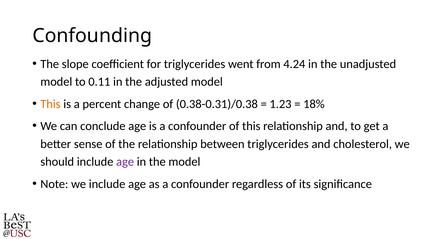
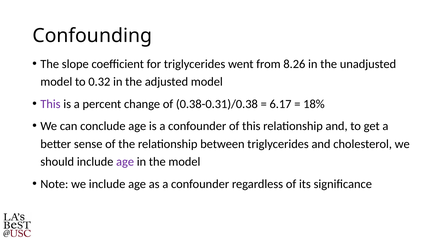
4.24: 4.24 -> 8.26 (294, 64)
0.11: 0.11 -> 0.32 (99, 82)
This colour: orange -> purple (50, 104)
1.23: 1.23 -> 6.17 (281, 104)
